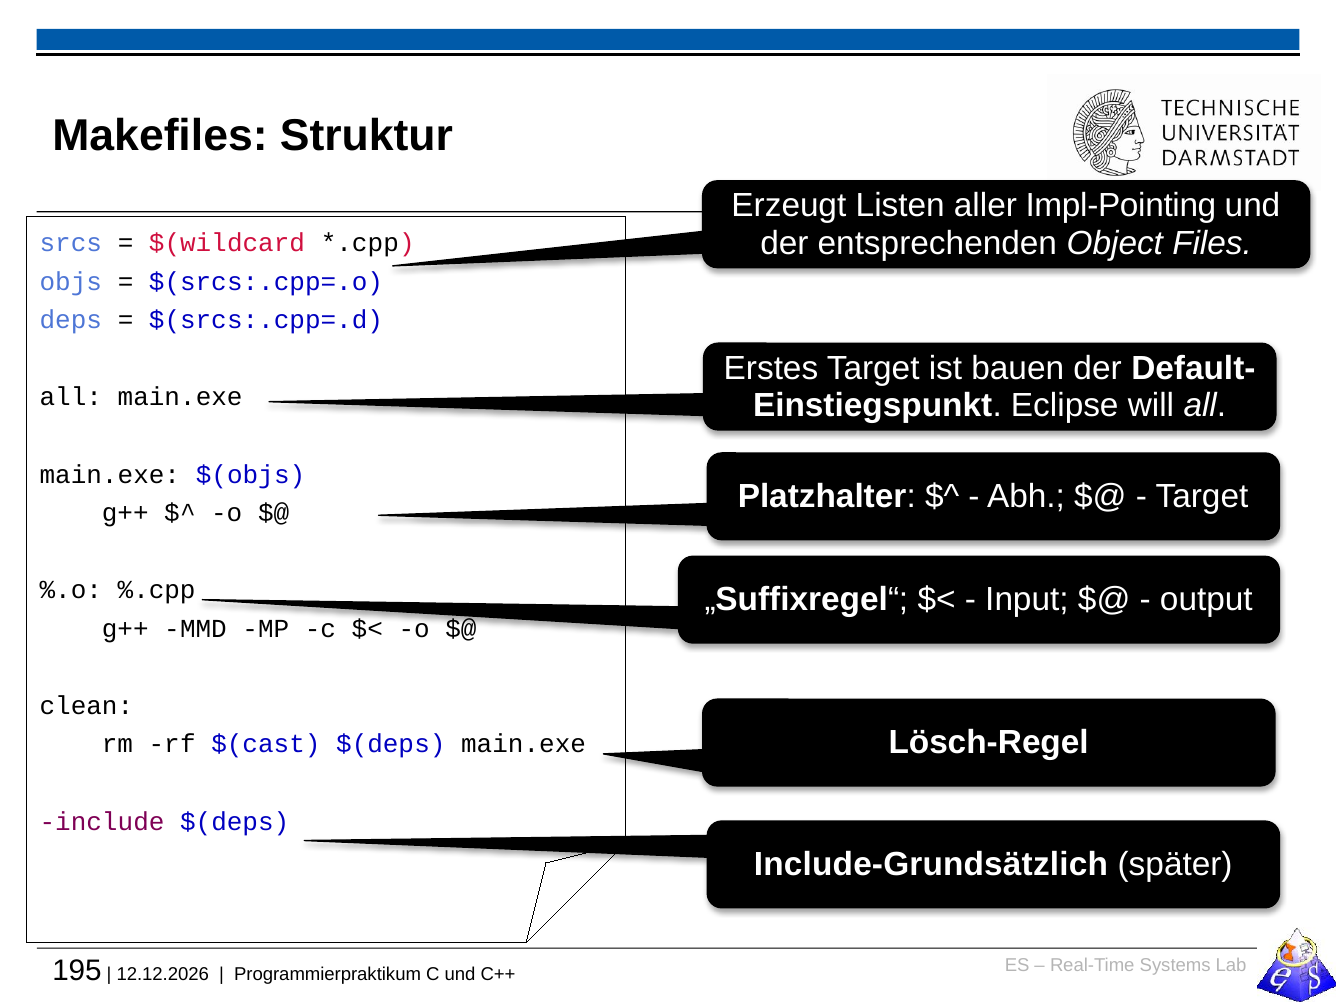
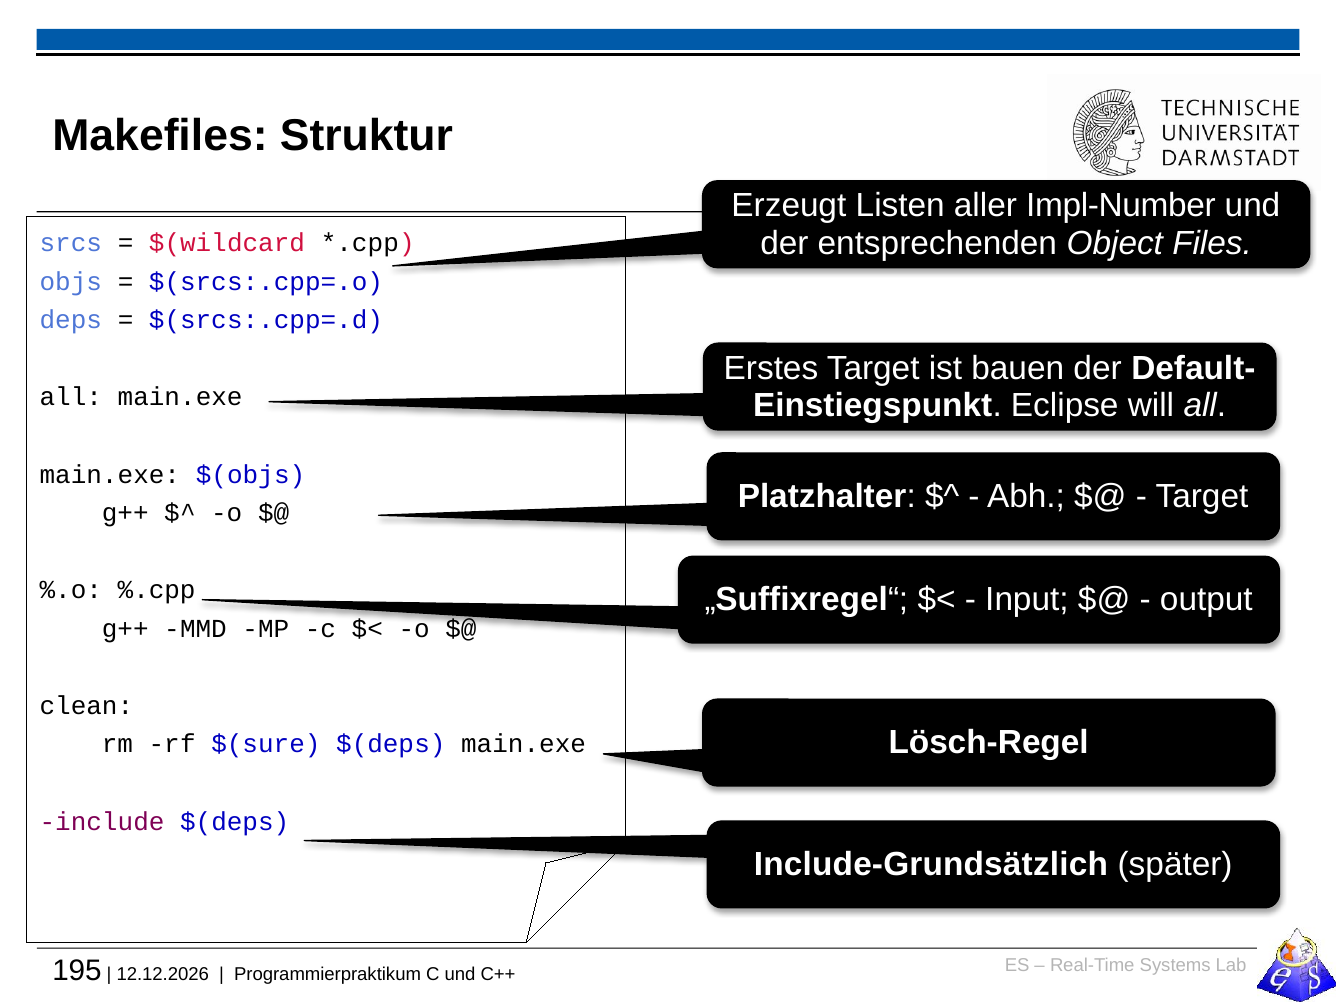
Impl-Pointing: Impl-Pointing -> Impl-Number (1121, 206)
$(cast: $(cast -> $(sure (266, 744)
